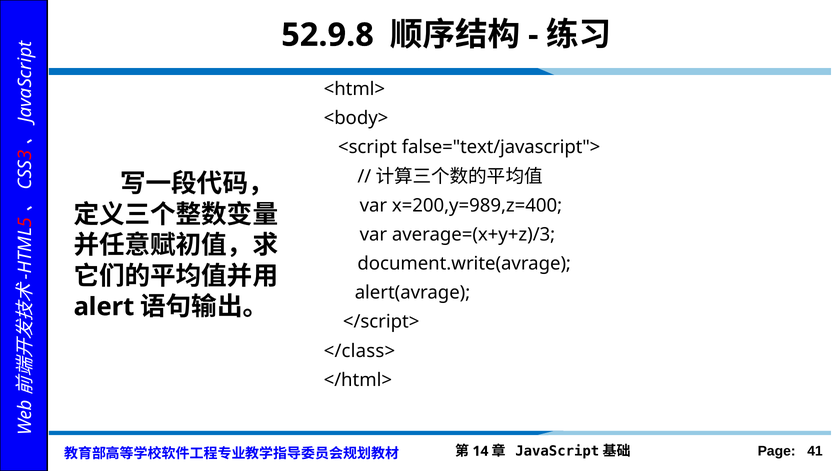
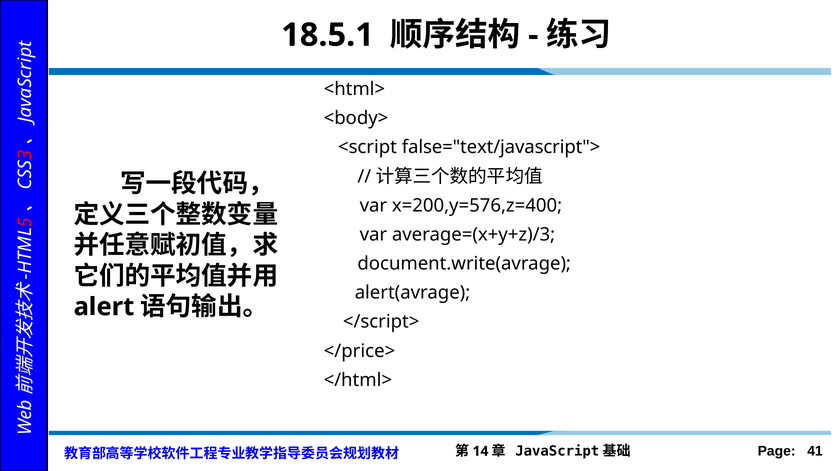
52.9.8: 52.9.8 -> 18.5.1 (328, 35)
x=200,y=989,z=400: x=200,y=989,z=400 -> x=200,y=576,z=400 (477, 206)
</class>: </class> -> </price> (359, 351)
